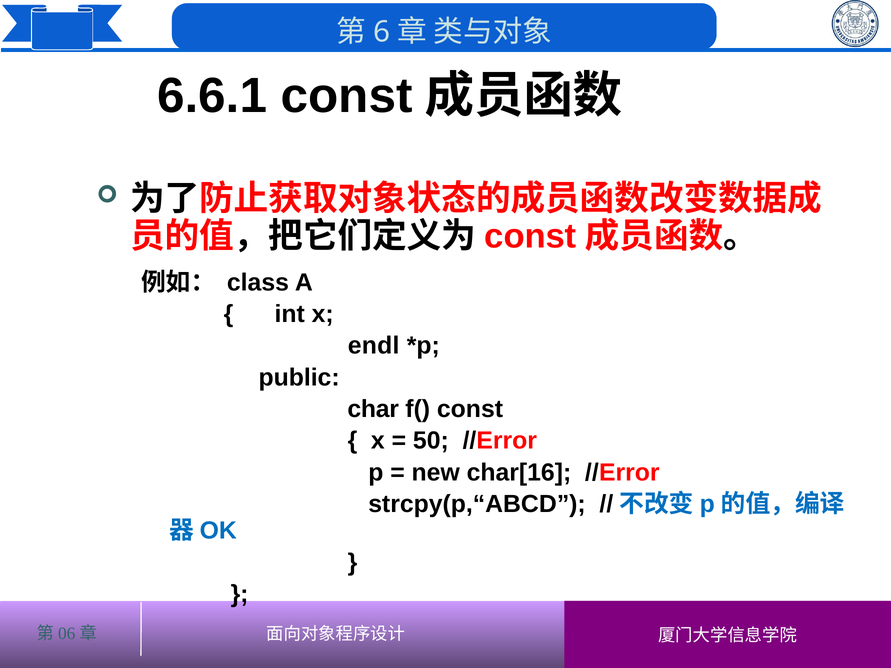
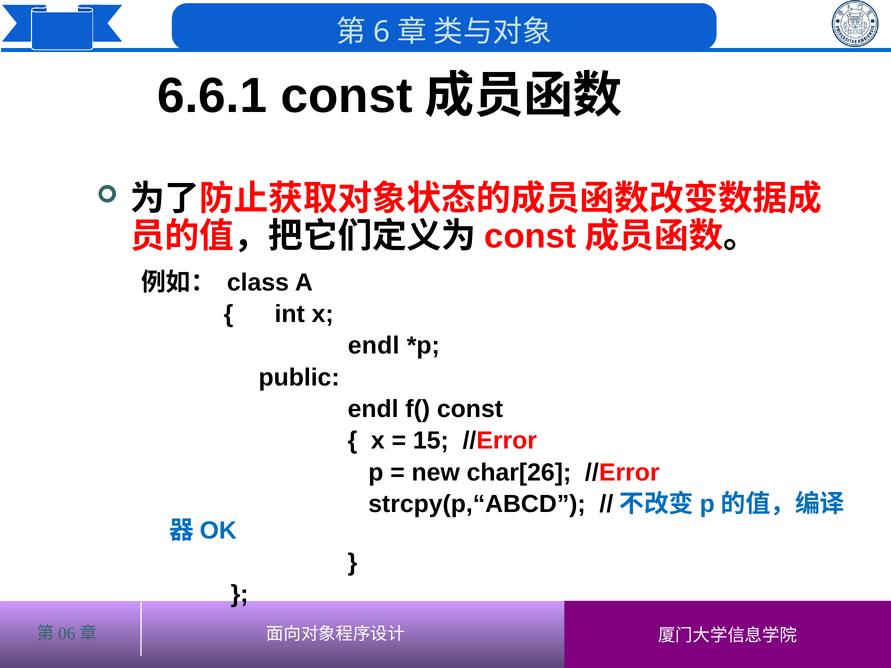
char: char -> endl (373, 409)
50: 50 -> 15 (431, 441)
char[16: char[16 -> char[26 (519, 473)
